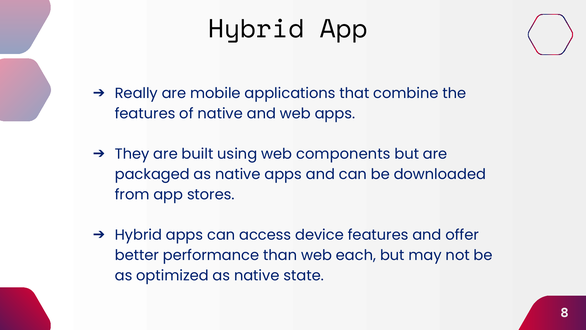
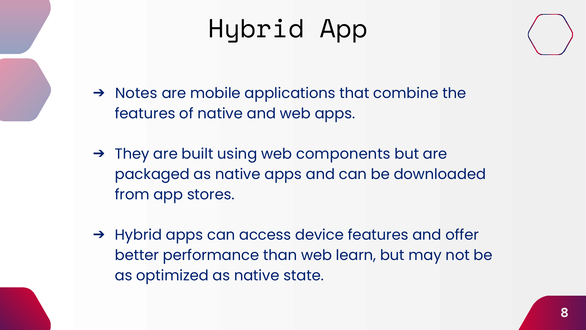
Really: Really -> Notes (136, 93)
each: each -> learn (356, 255)
